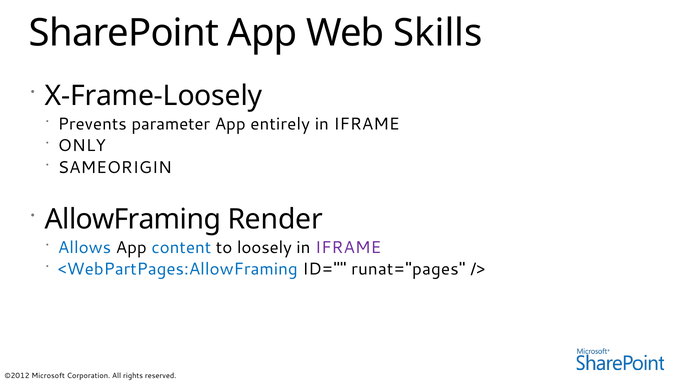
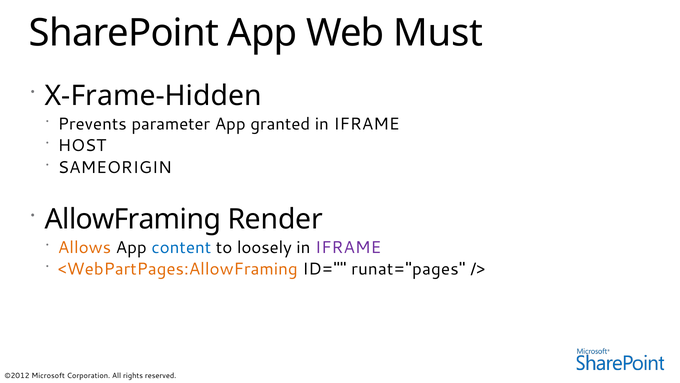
Skills: Skills -> Must (438, 33)
X-Frame-Loosely: X-Frame-Loosely -> X-Frame-Hidden (153, 96)
entirely: entirely -> granted (280, 124)
ONLY: ONLY -> HOST (82, 146)
Allows colour: blue -> orange (84, 247)
<WebPartPages:AllowFraming colour: blue -> orange (178, 269)
